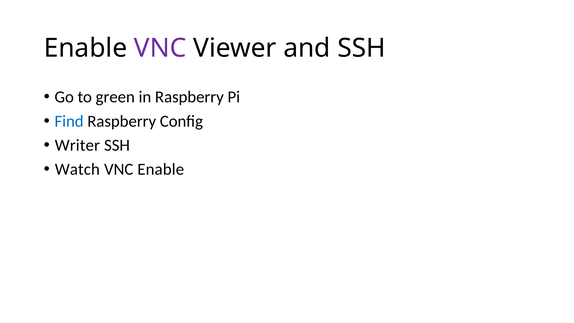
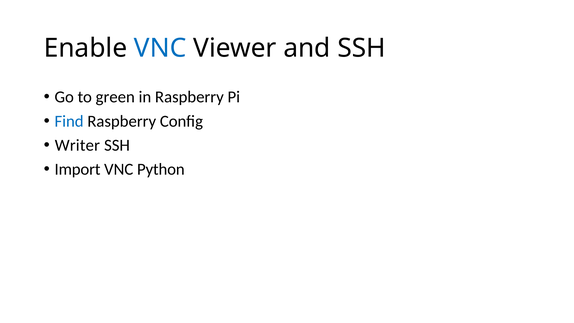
VNC colour: purple -> blue (160, 48)
Watch: Watch -> Import (77, 169)
VNC Enable: Enable -> Python (161, 169)
